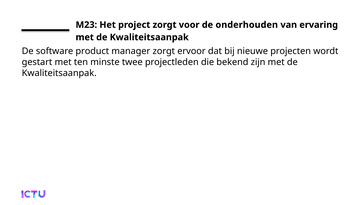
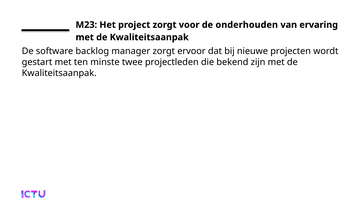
product: product -> backlog (92, 51)
